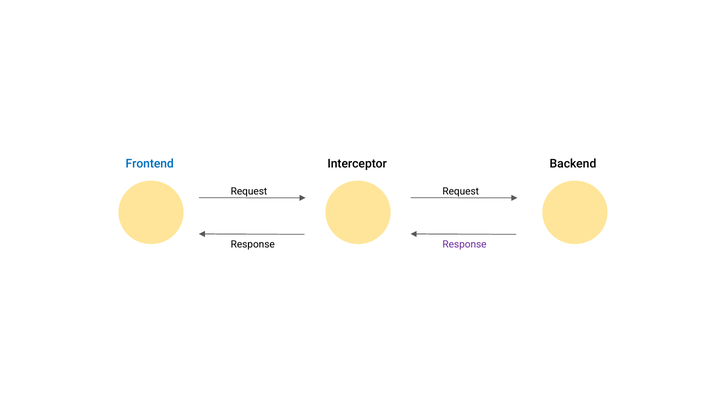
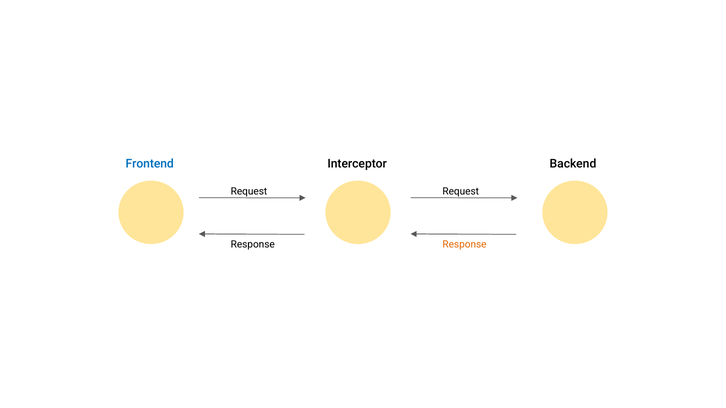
Response colour: purple -> orange (465, 245)
